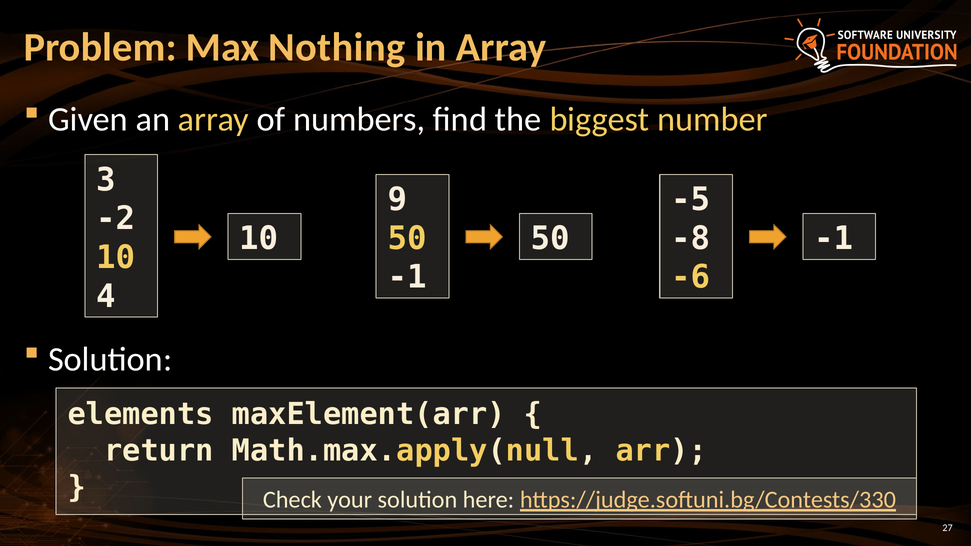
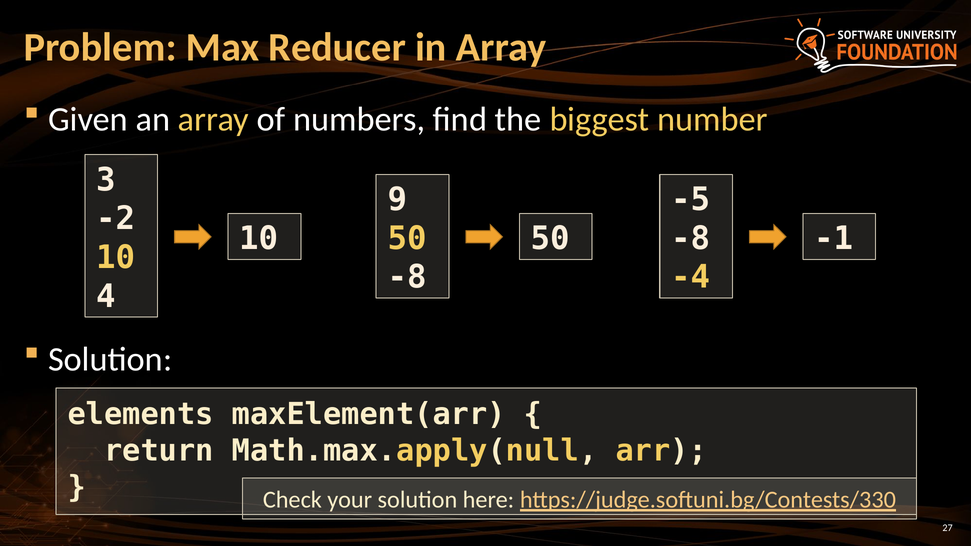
Nothing: Nothing -> Reducer (337, 47)
-1: -1 -> -8 (407, 277)
-6: -6 -> -4 (691, 277)
